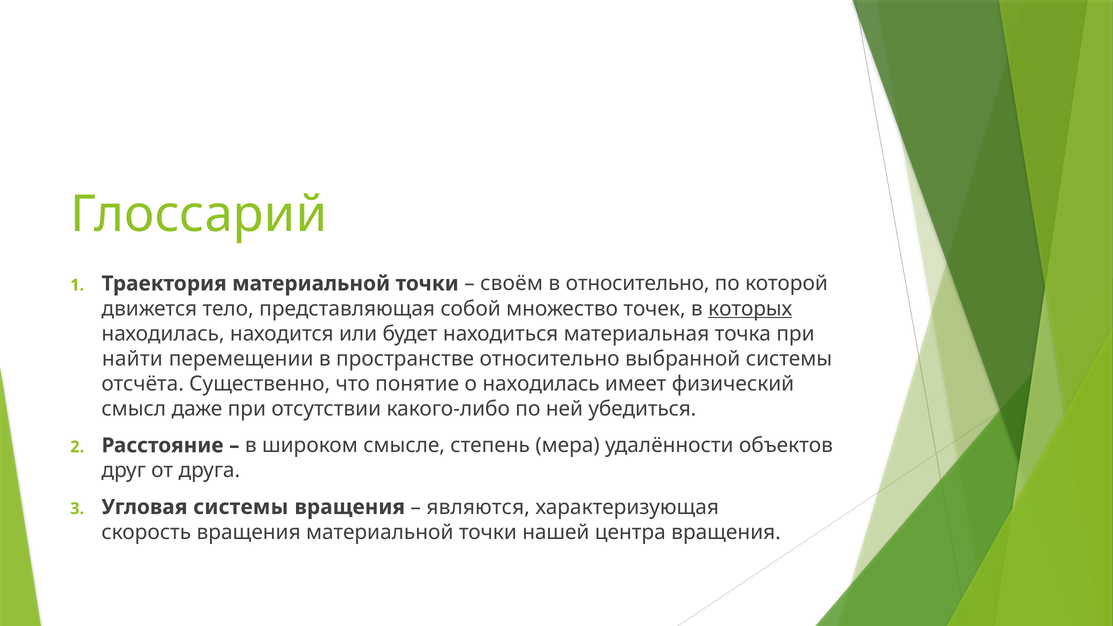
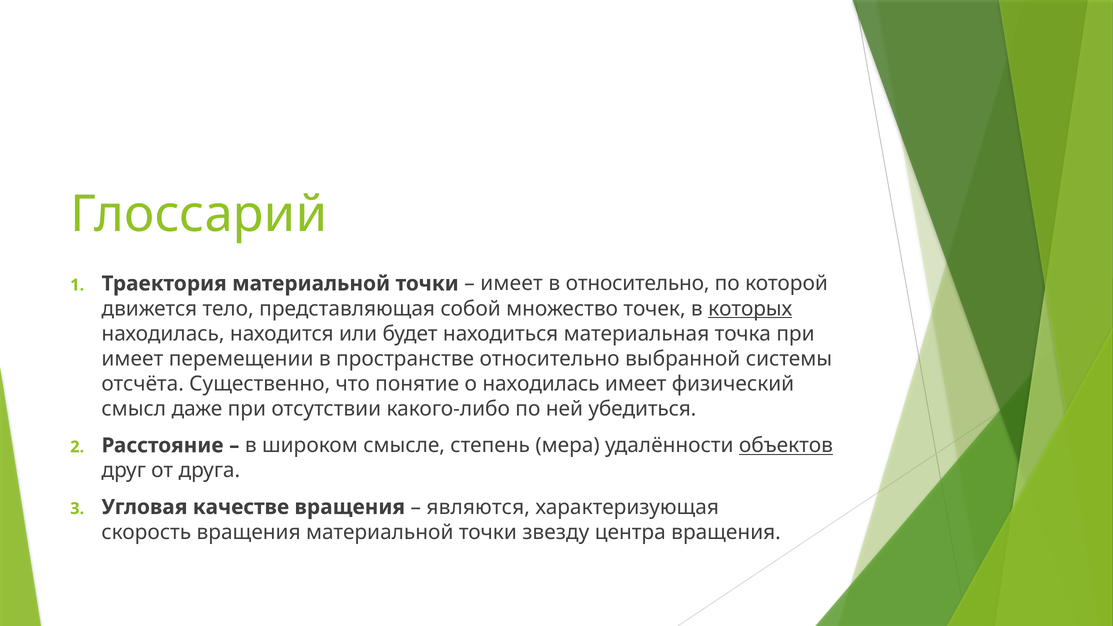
своём: своём -> имеет (512, 284)
найти: найти -> имеет (132, 359)
объектов underline: none -> present (786, 445)
Угловая системы: системы -> качестве (241, 507)
нашей: нашей -> звезду (556, 532)
